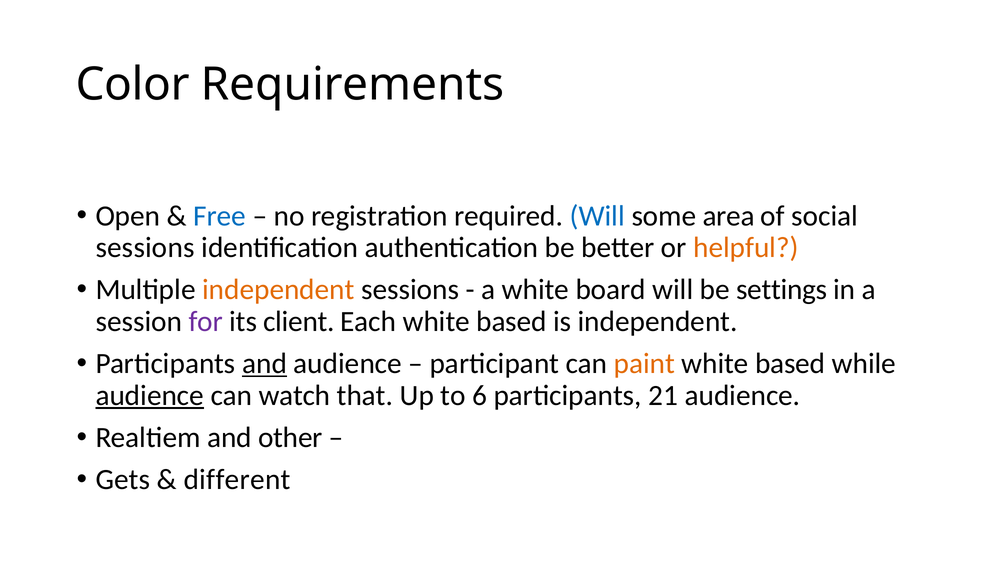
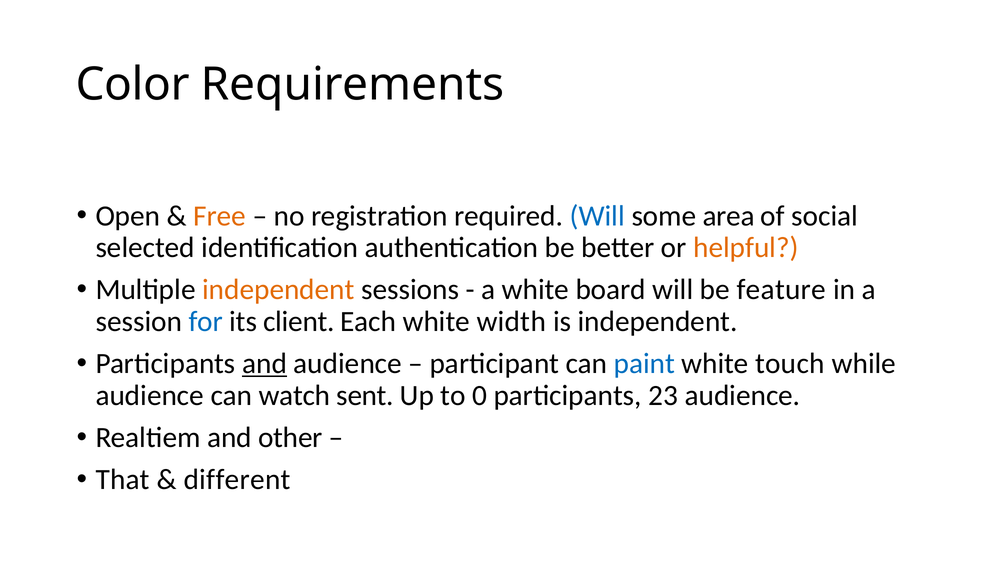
Free colour: blue -> orange (220, 216)
sessions: sessions -> selected (145, 247)
settings: settings -> feature (781, 290)
for colour: purple -> blue (206, 321)
Each white based: based -> width (511, 321)
paint colour: orange -> blue (644, 364)
based: based -> touch (790, 364)
audience underline: present -> none (150, 395)
that: that -> sent (365, 395)
6: 6 -> 0 (480, 395)
21: 21 -> 23 (663, 395)
Gets: Gets -> That (123, 480)
